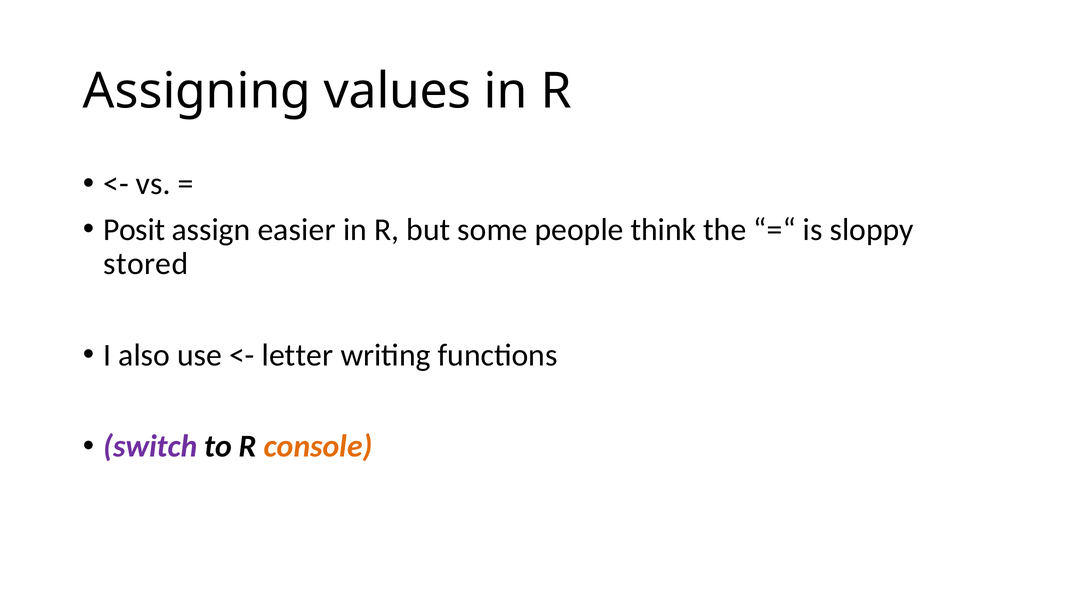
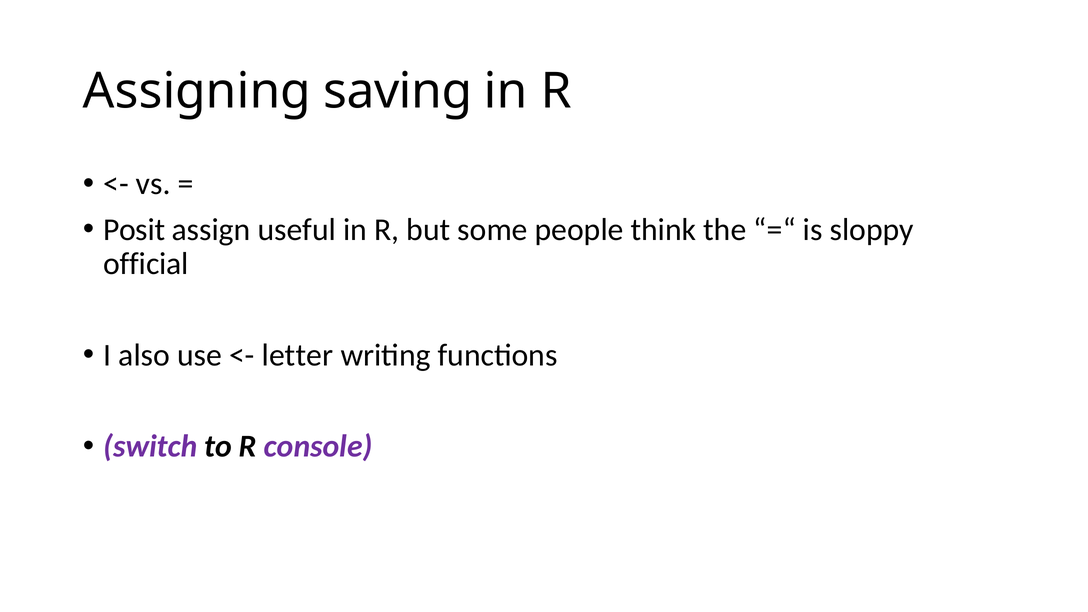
values: values -> saving (398, 91)
easier: easier -> useful (297, 230)
stored: stored -> official (146, 264)
console colour: orange -> purple (318, 446)
